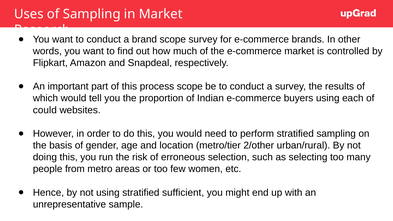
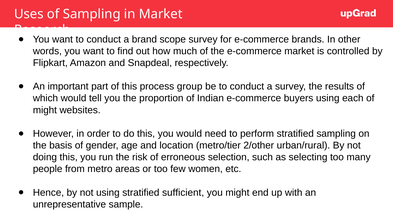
process scope: scope -> group (190, 86)
could: could -> might (45, 110)
